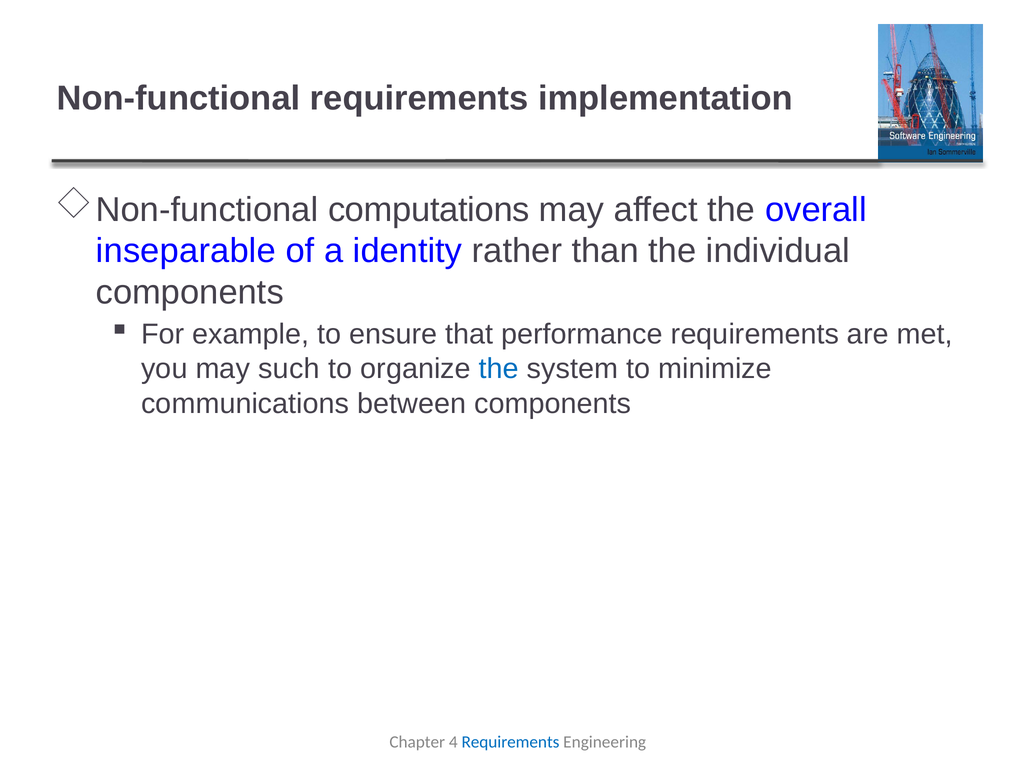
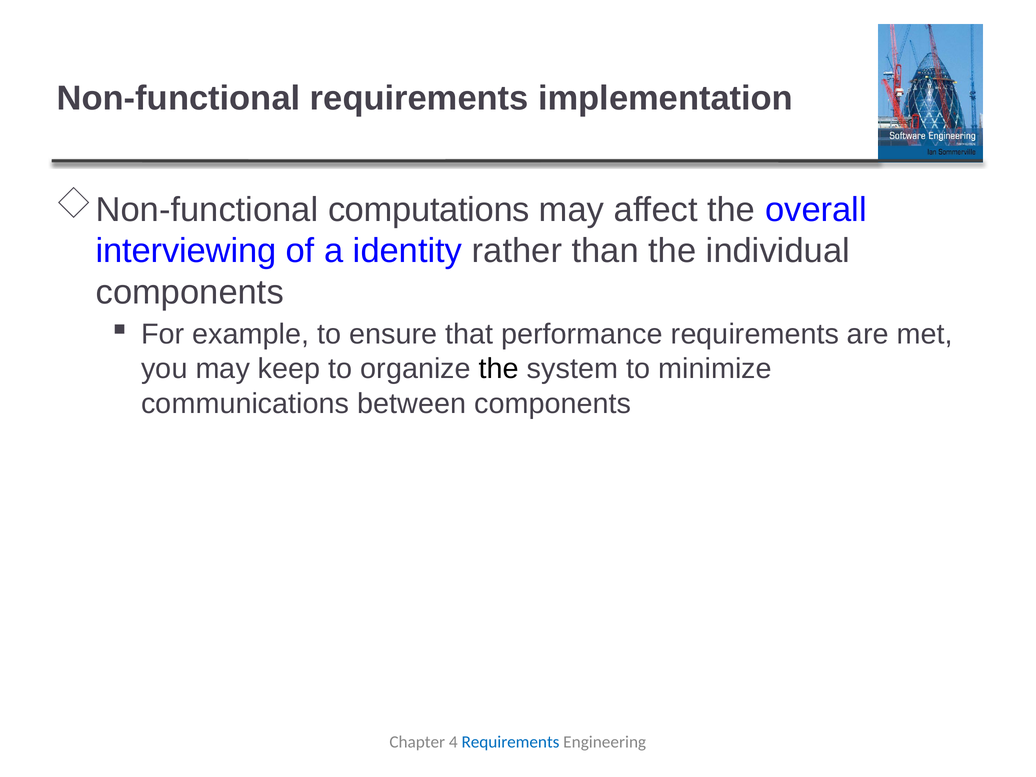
inseparable: inseparable -> interviewing (186, 251)
such: such -> keep (289, 369)
the colour: blue -> black (499, 369)
